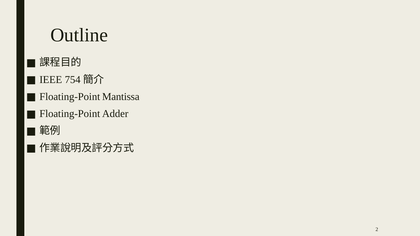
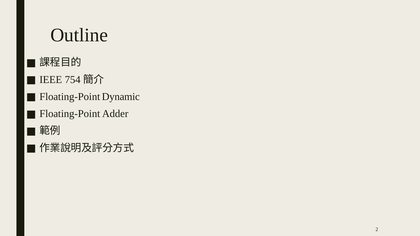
Mantissa: Mantissa -> Dynamic (121, 97)
